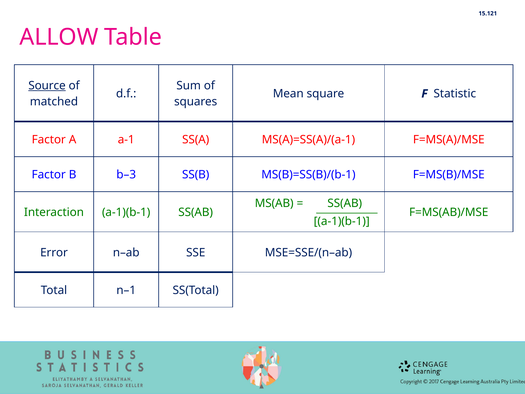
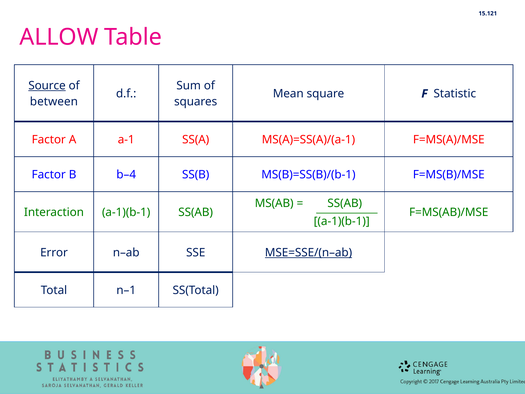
matched: matched -> between (54, 102)
b–3: b–3 -> b–4 (126, 175)
MSE=SSE/(n–ab underline: none -> present (309, 252)
